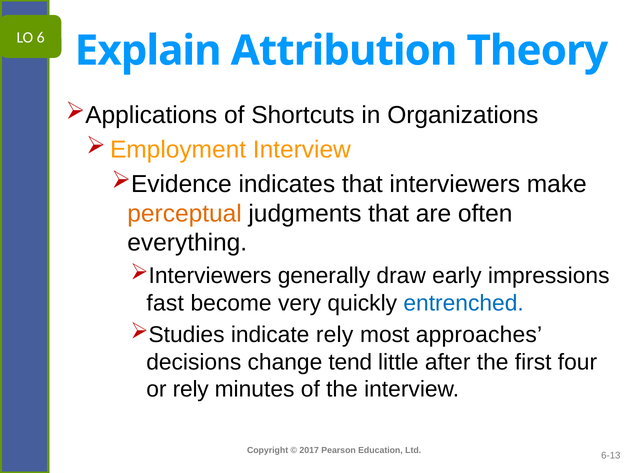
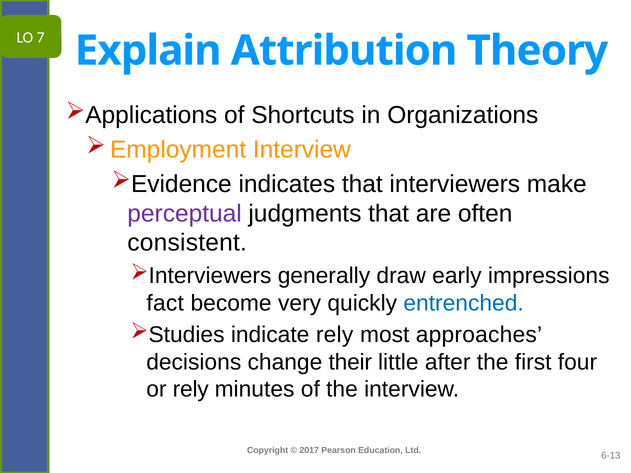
6: 6 -> 7 (41, 38)
perceptual colour: orange -> purple (185, 214)
everything: everything -> consistent (187, 243)
fast: fast -> fact (165, 303)
tend: tend -> their (350, 362)
